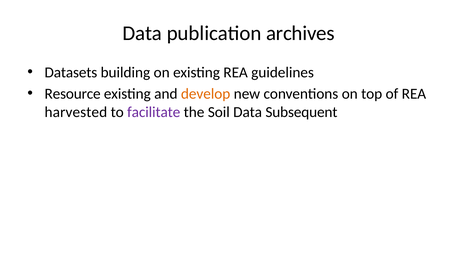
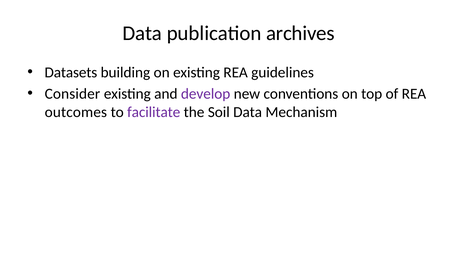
Resource: Resource -> Consider (72, 94)
develop colour: orange -> purple (206, 94)
harvested: harvested -> outcomes (76, 112)
Subsequent: Subsequent -> Mechanism (301, 112)
